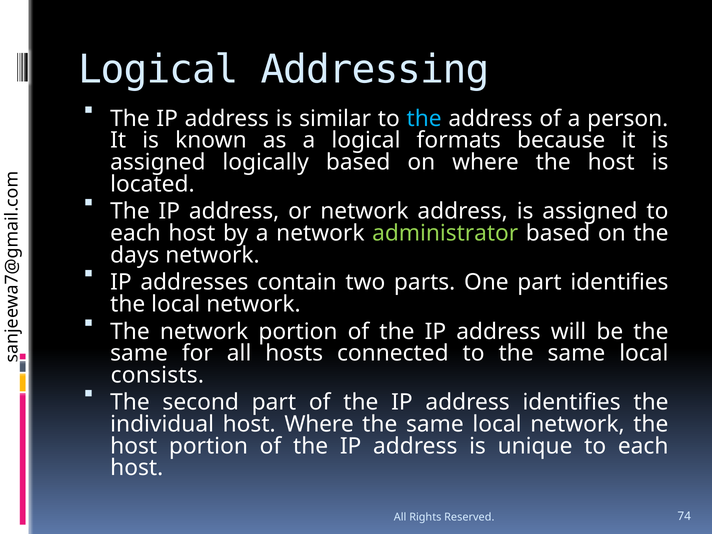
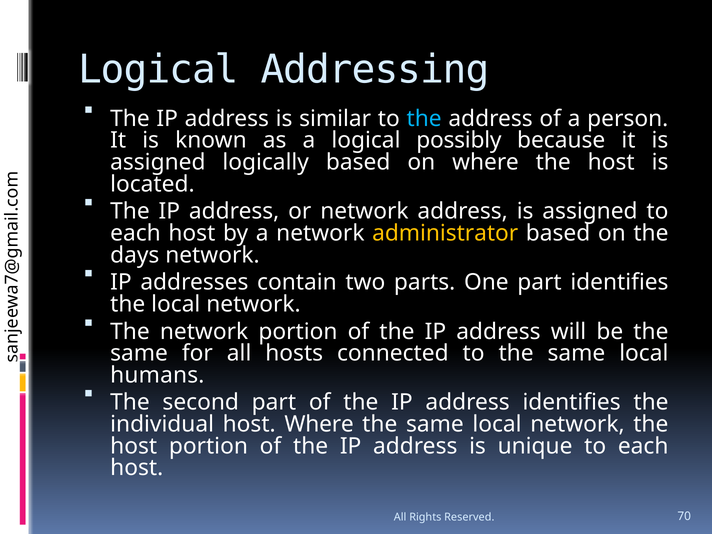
formats: formats -> possibly (459, 140)
administrator colour: light green -> yellow (445, 233)
consists: consists -> humans (157, 375)
74: 74 -> 70 (684, 516)
